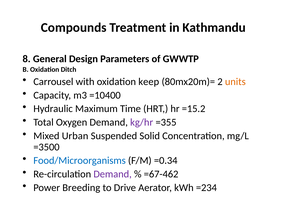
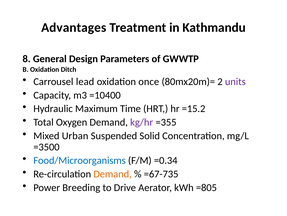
Compounds: Compounds -> Advantages (74, 27)
with: with -> lead (85, 81)
keep: keep -> once (149, 81)
units colour: orange -> purple (235, 81)
Demand colour: purple -> orange (113, 173)
=67-462: =67-462 -> =67-735 (161, 173)
=234: =234 -> =805 (206, 187)
